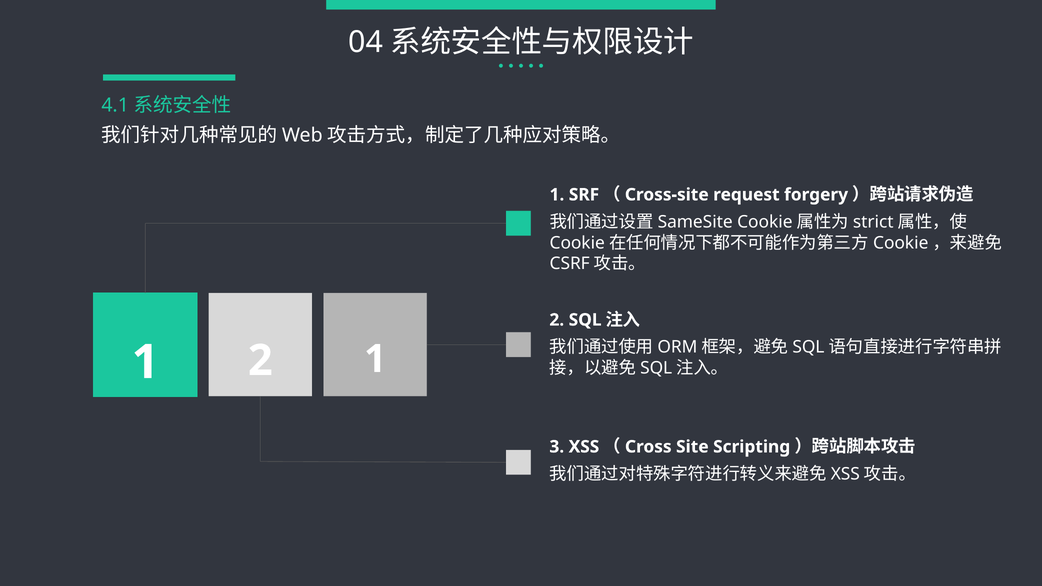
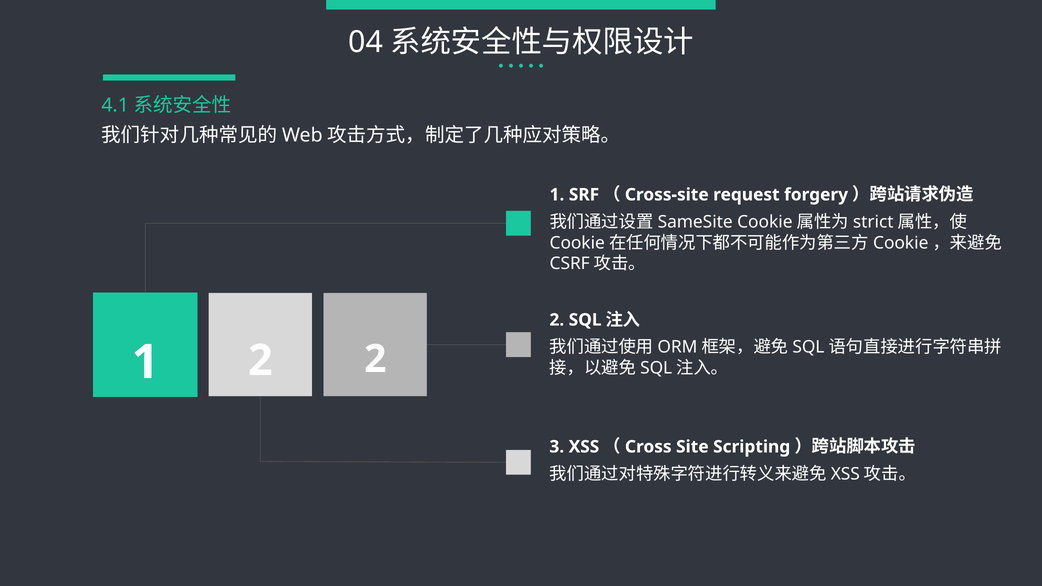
2 1: 1 -> 2 (375, 359)
